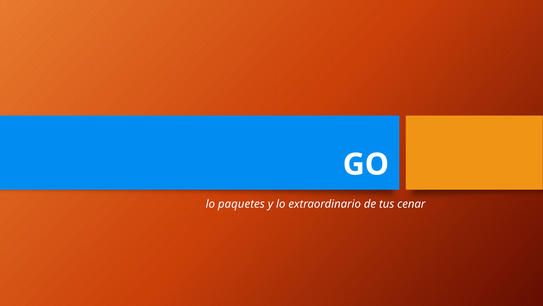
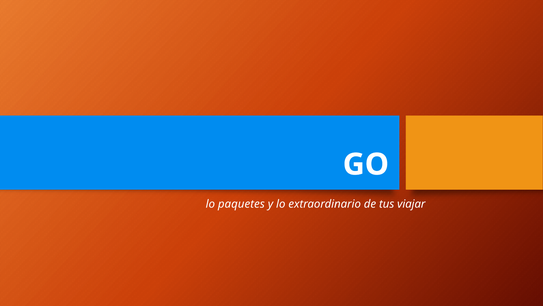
cenar: cenar -> viajar (411, 204)
